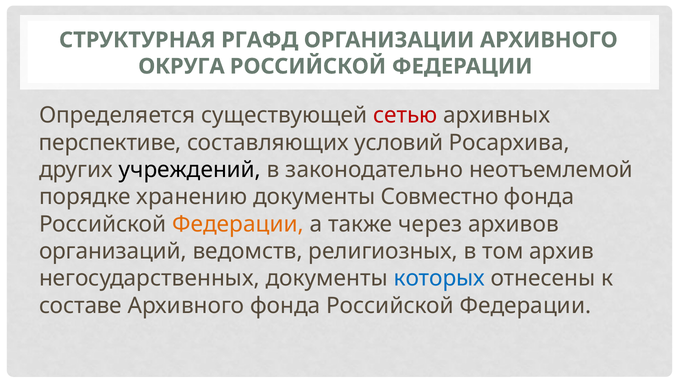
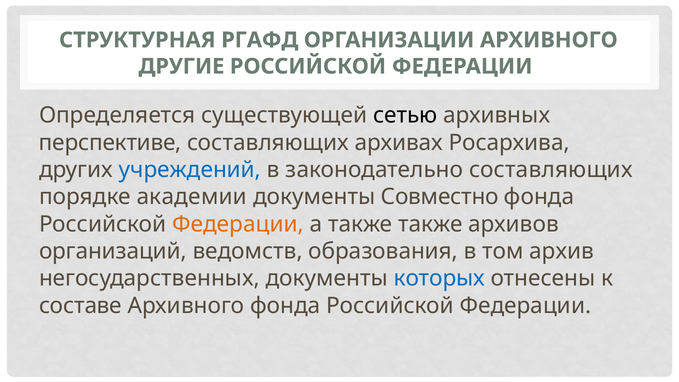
ОКРУГА: ОКРУГА -> ДРУГИЕ (181, 66)
сетью colour: red -> black (405, 115)
условий: условий -> архивах (399, 143)
учреждений colour: black -> blue (190, 170)
законодательно неотъемлемой: неотъемлемой -> составляющих (551, 170)
хранению: хранению -> академии (192, 197)
также через: через -> также (430, 224)
религиозных: религиозных -> образования (383, 251)
